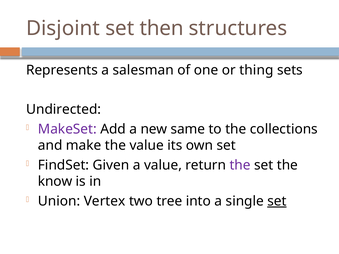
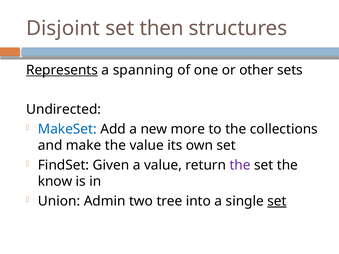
Represents underline: none -> present (62, 70)
salesman: salesman -> spanning (143, 70)
thing: thing -> other (257, 70)
MakeSet colour: purple -> blue (67, 129)
same: same -> more (188, 129)
Vertex: Vertex -> Admin (105, 201)
